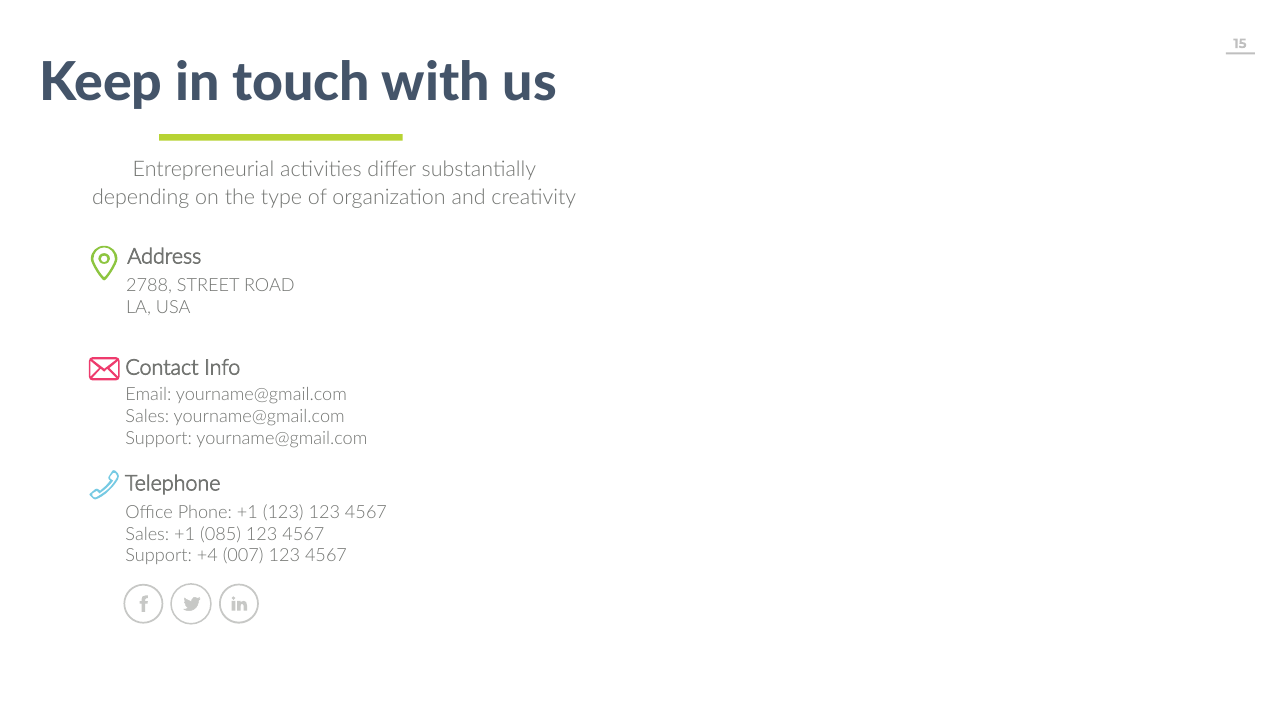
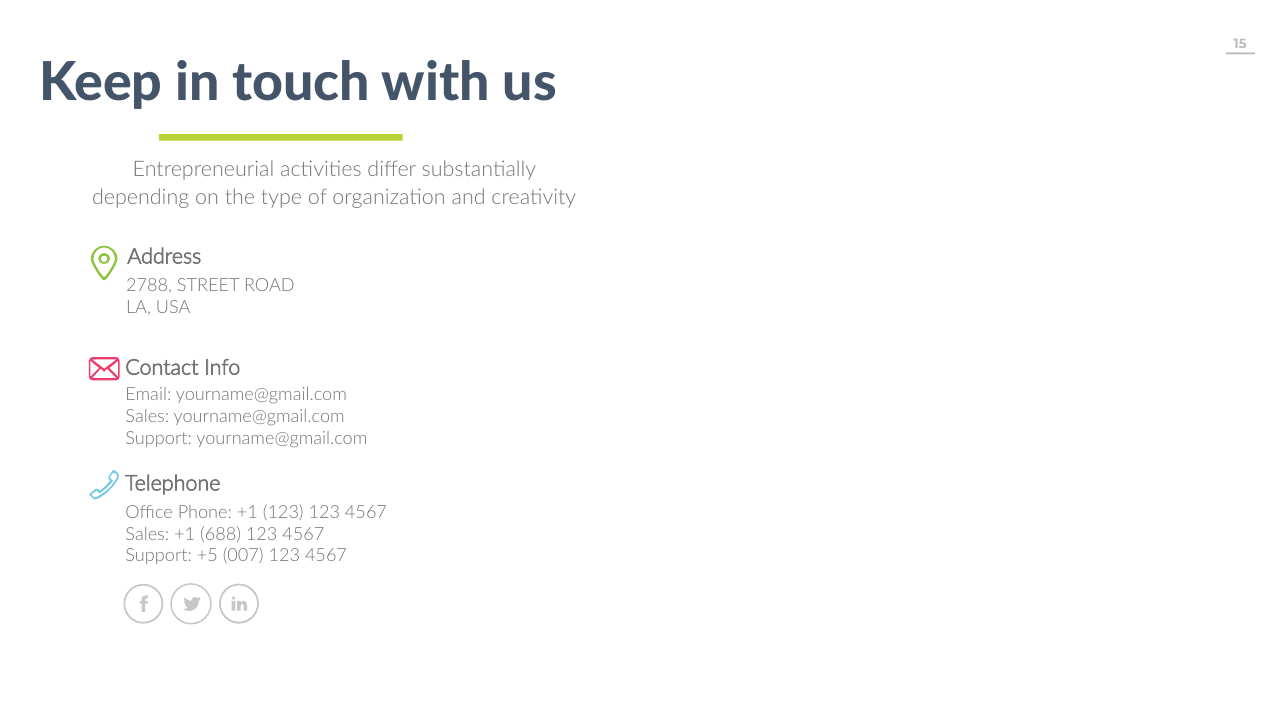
085: 085 -> 688 (221, 535)
+4: +4 -> +5 (207, 556)
